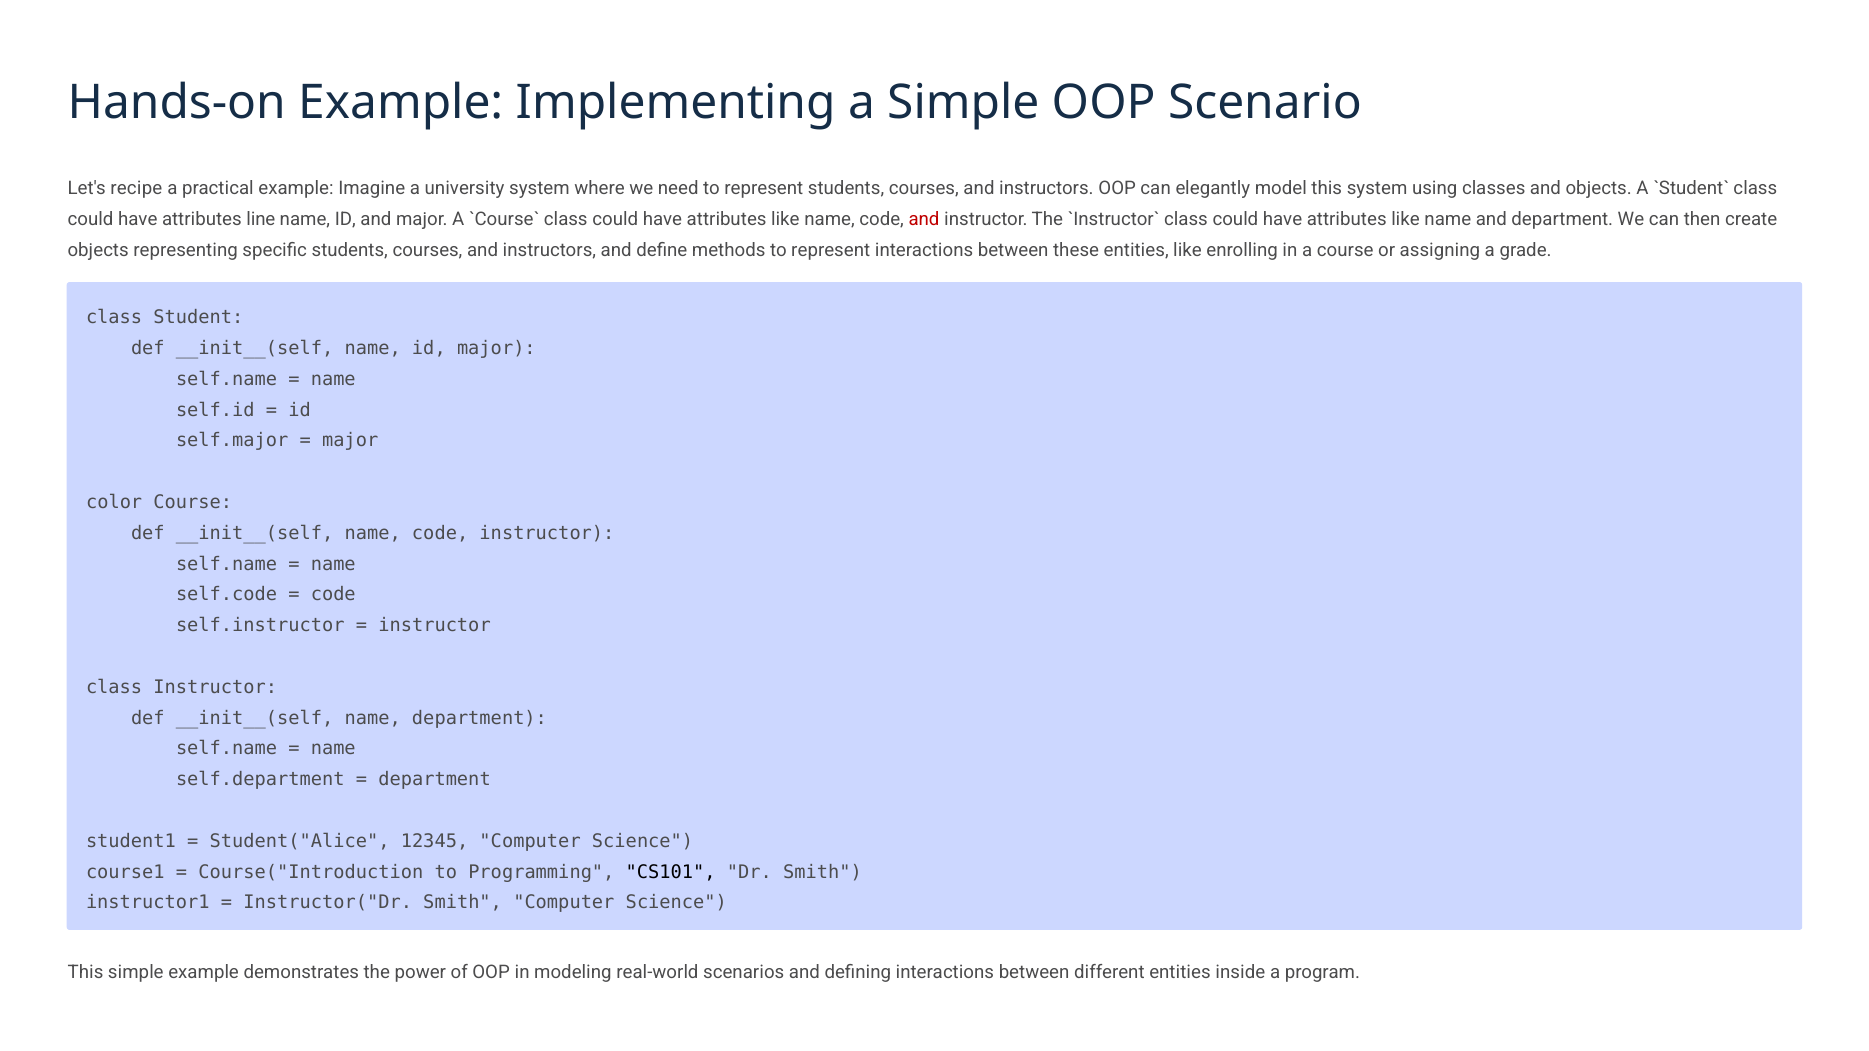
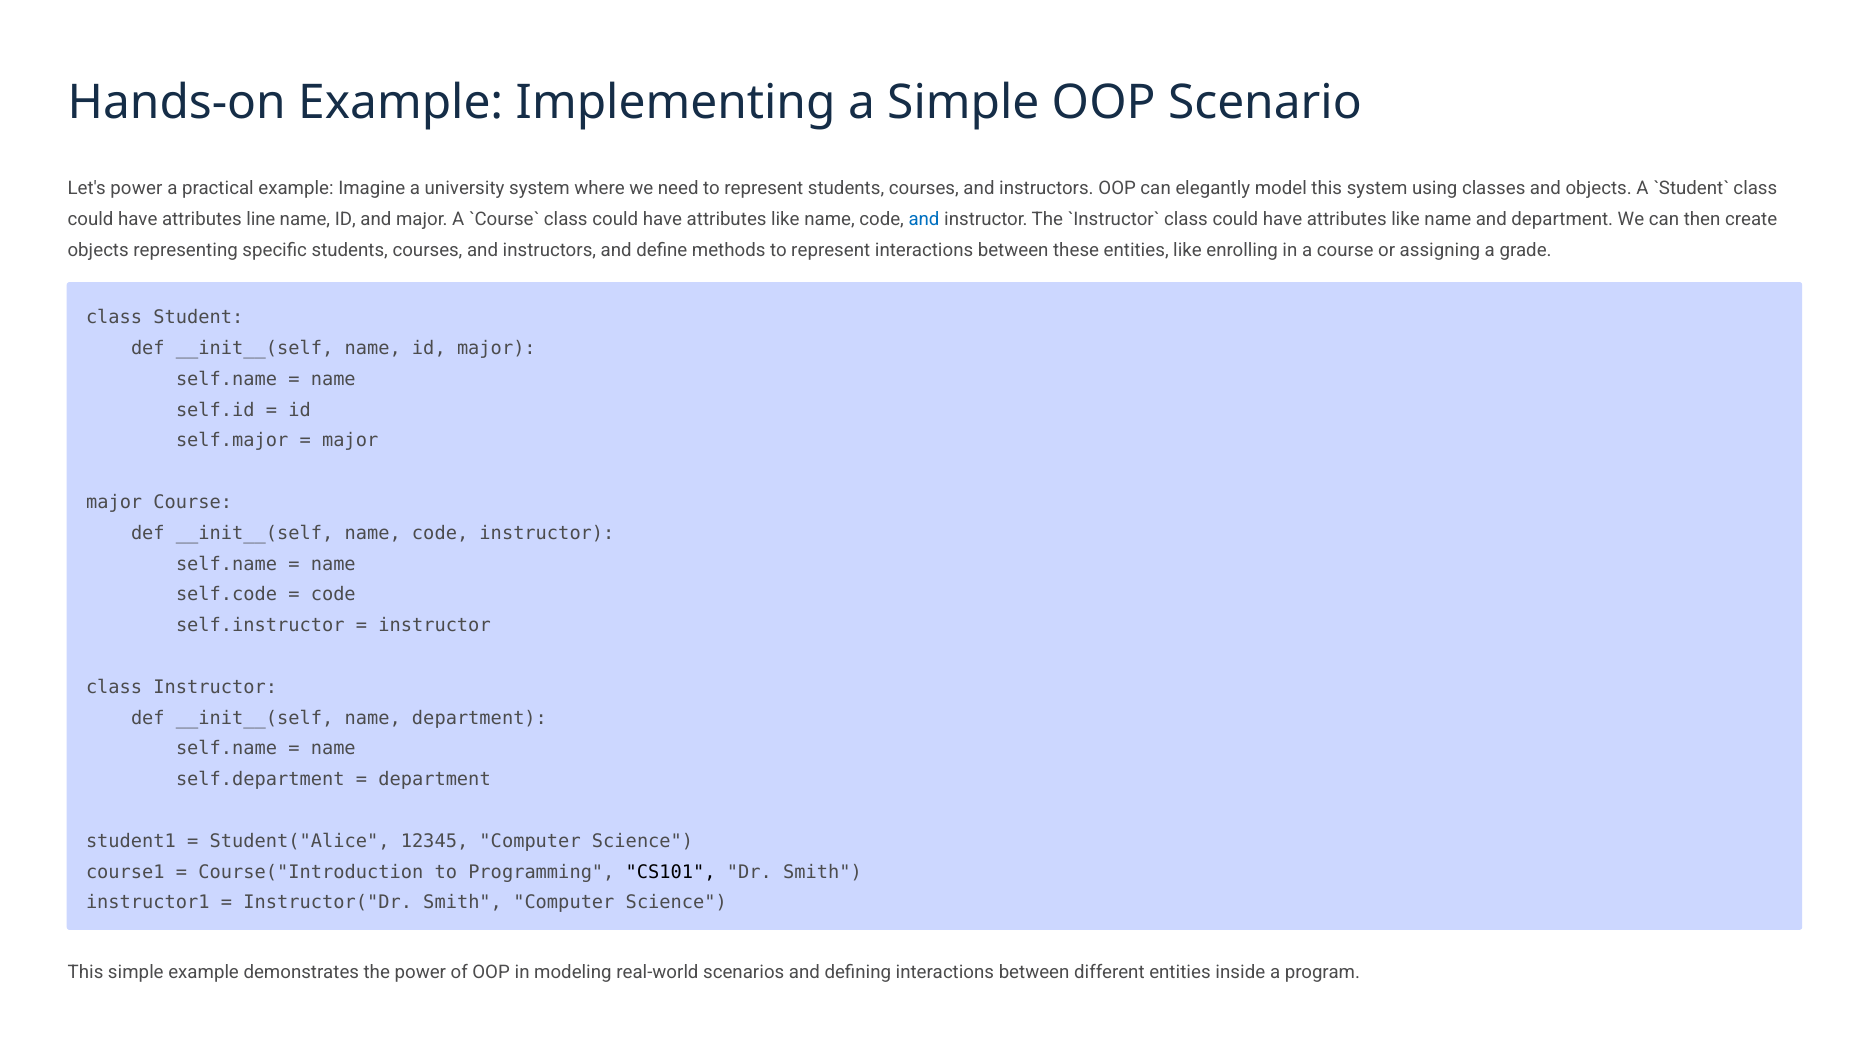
Let's recipe: recipe -> power (136, 188)
and colour: red -> blue (924, 219)
color: color -> major (114, 502)
